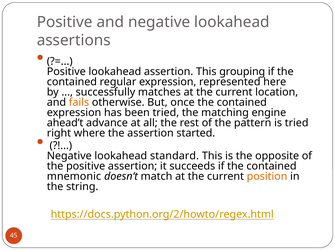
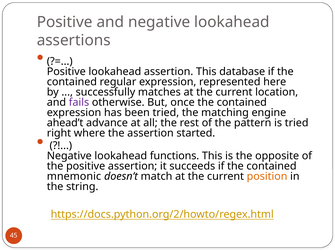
grouping: grouping -> database (242, 72)
fails colour: orange -> purple (79, 102)
standard: standard -> functions (175, 156)
